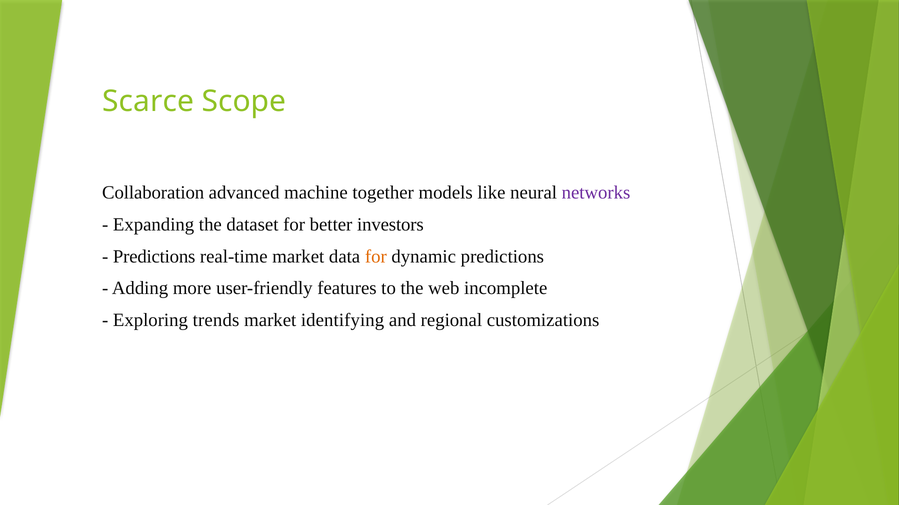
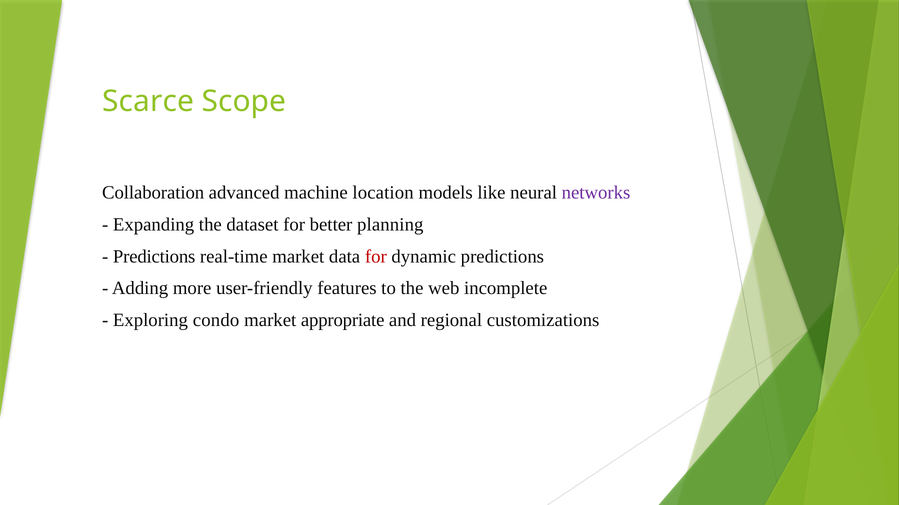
together: together -> location (383, 193)
investors: investors -> planning (390, 225)
for colour: orange -> red (376, 257)
trends: trends -> condo (216, 320)
identifying: identifying -> appropriate (343, 320)
